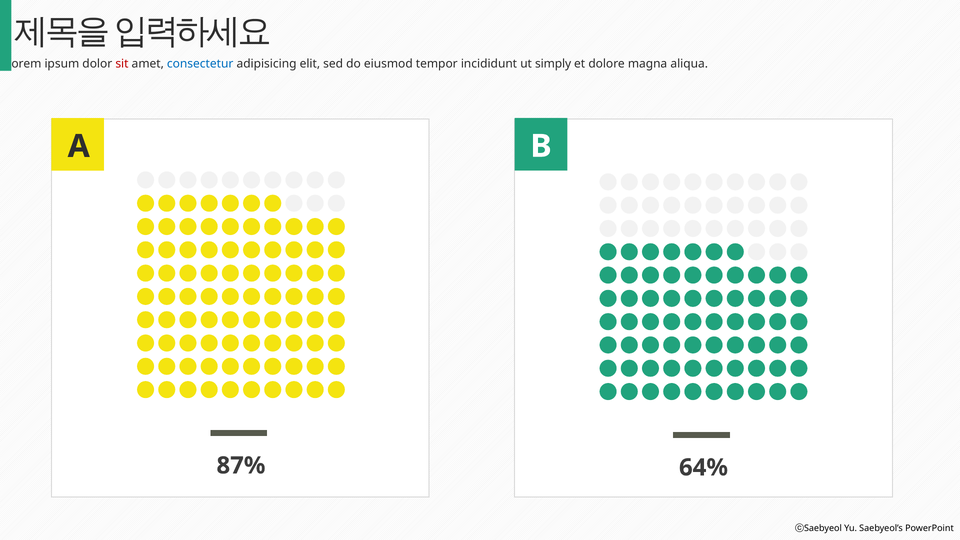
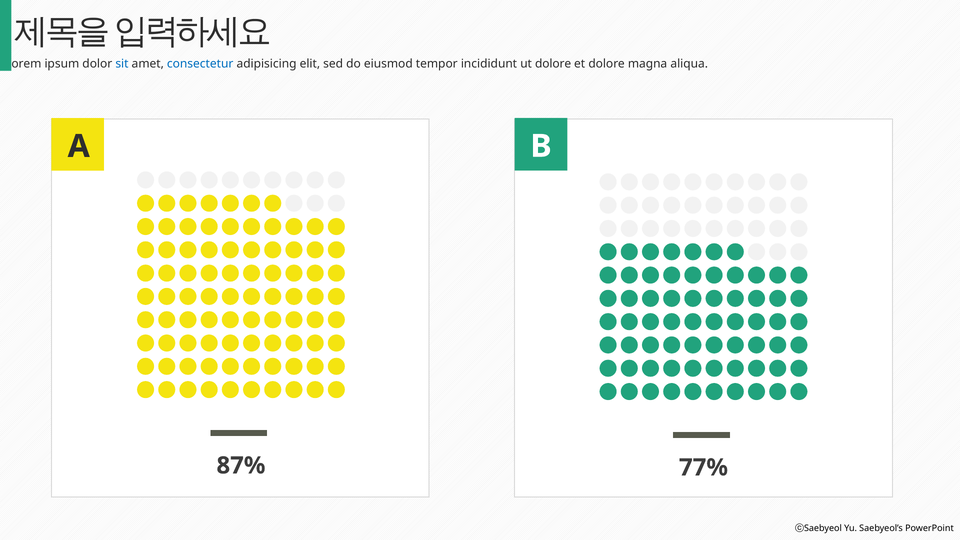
sit colour: red -> blue (122, 64)
ut simply: simply -> dolore (553, 64)
64%: 64% -> 77% (703, 468)
